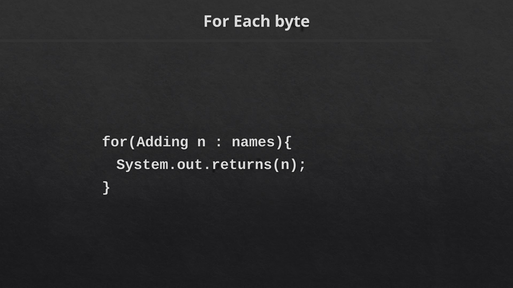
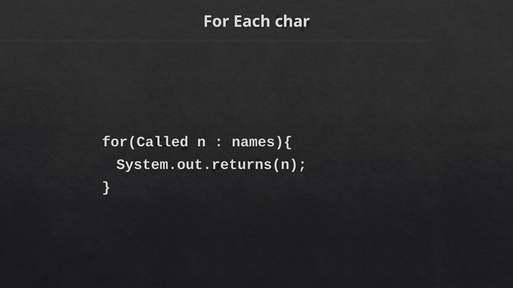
byte: byte -> char (292, 22)
for(Adding: for(Adding -> for(Called (145, 142)
